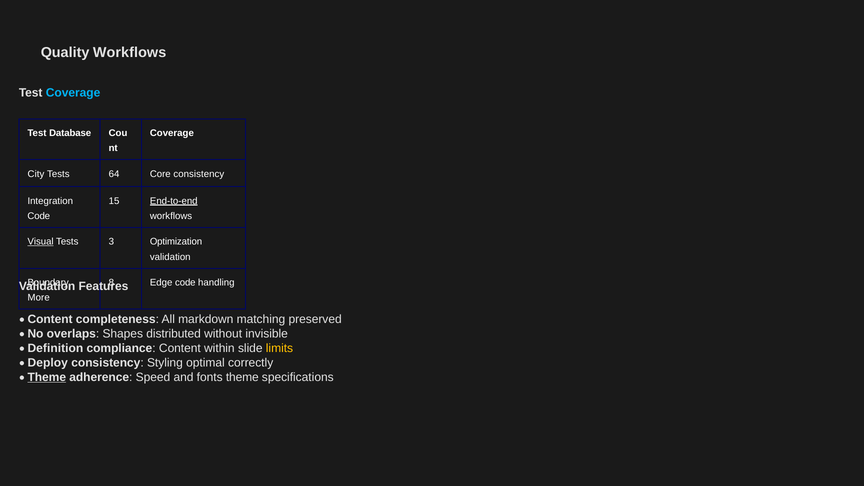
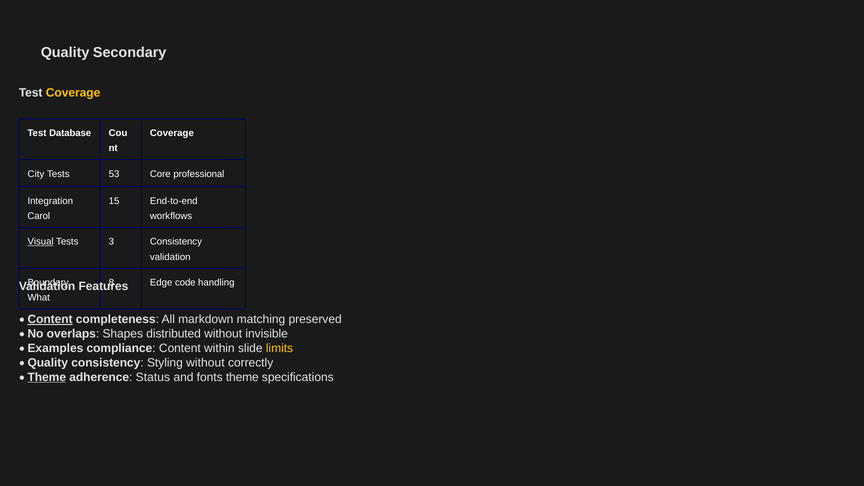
Quality Workflows: Workflows -> Secondary (130, 53)
Coverage colour: light blue -> yellow (73, 93)
64: 64 -> 53 (114, 174)
Core consistency: consistency -> professional (199, 174)
End-to-end underline: present -> none (174, 201)
Code: Code -> Carol (39, 216)
3 Optimization: Optimization -> Consistency (176, 242)
More: More -> What (39, 298)
Content underline: none -> present (50, 319)
Definition: Definition -> Examples (55, 348)
Deploy: Deploy -> Quality (48, 363)
Styling optimal: optimal -> without (205, 363)
Speed: Speed -> Status (153, 377)
